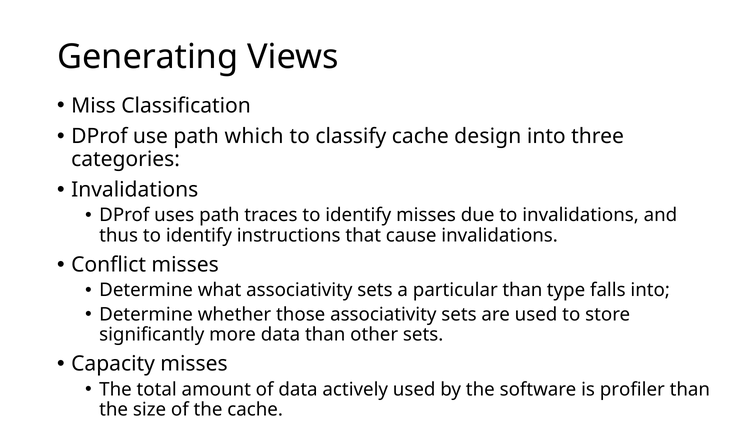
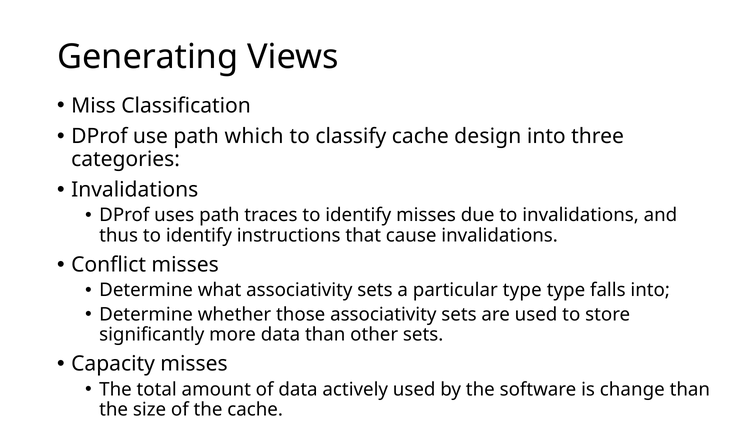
particular than: than -> type (522, 290)
profiler: profiler -> change (632, 389)
